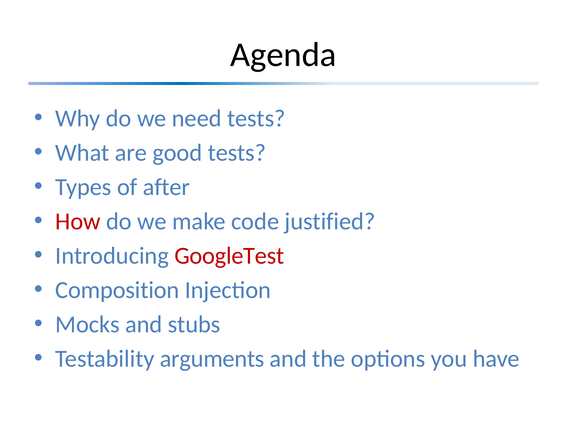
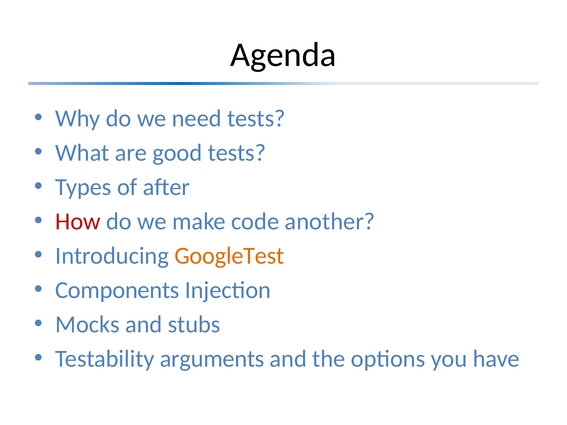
justified: justified -> another (330, 221)
GoogleTest colour: red -> orange (229, 256)
Composition: Composition -> Components (117, 290)
